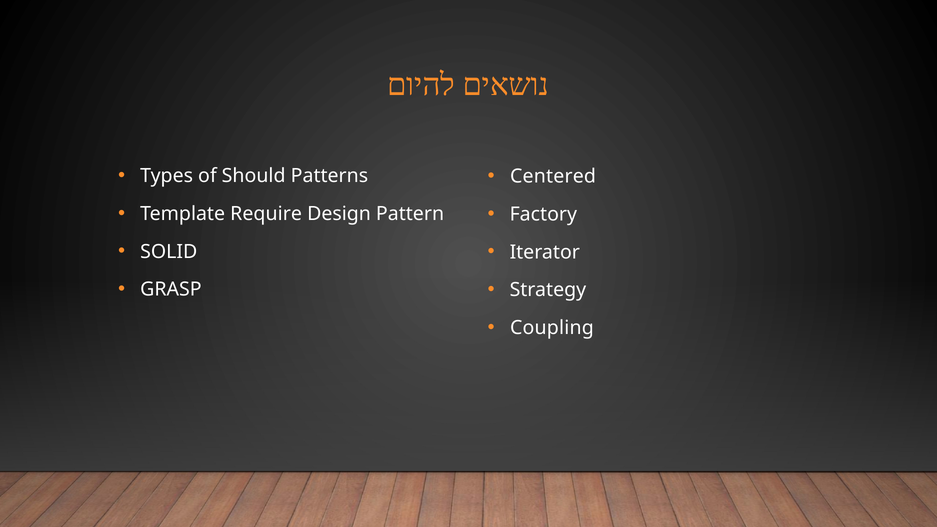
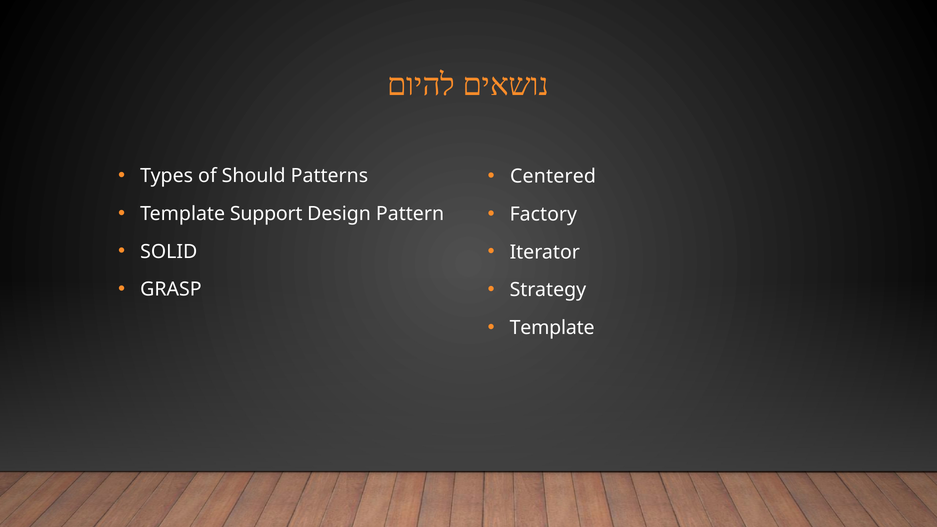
Require: Require -> Support (266, 214)
Coupling: Coupling -> Template (552, 328)
